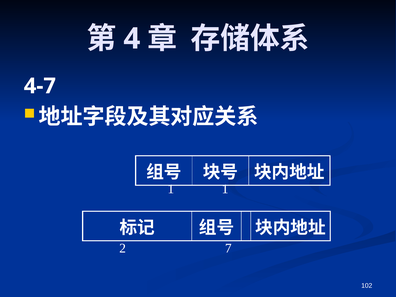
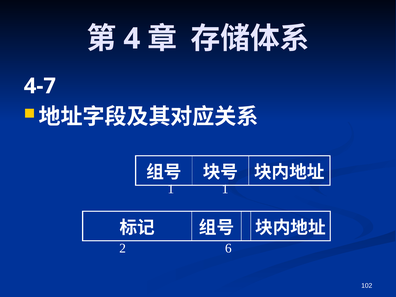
7: 7 -> 6 (228, 248)
